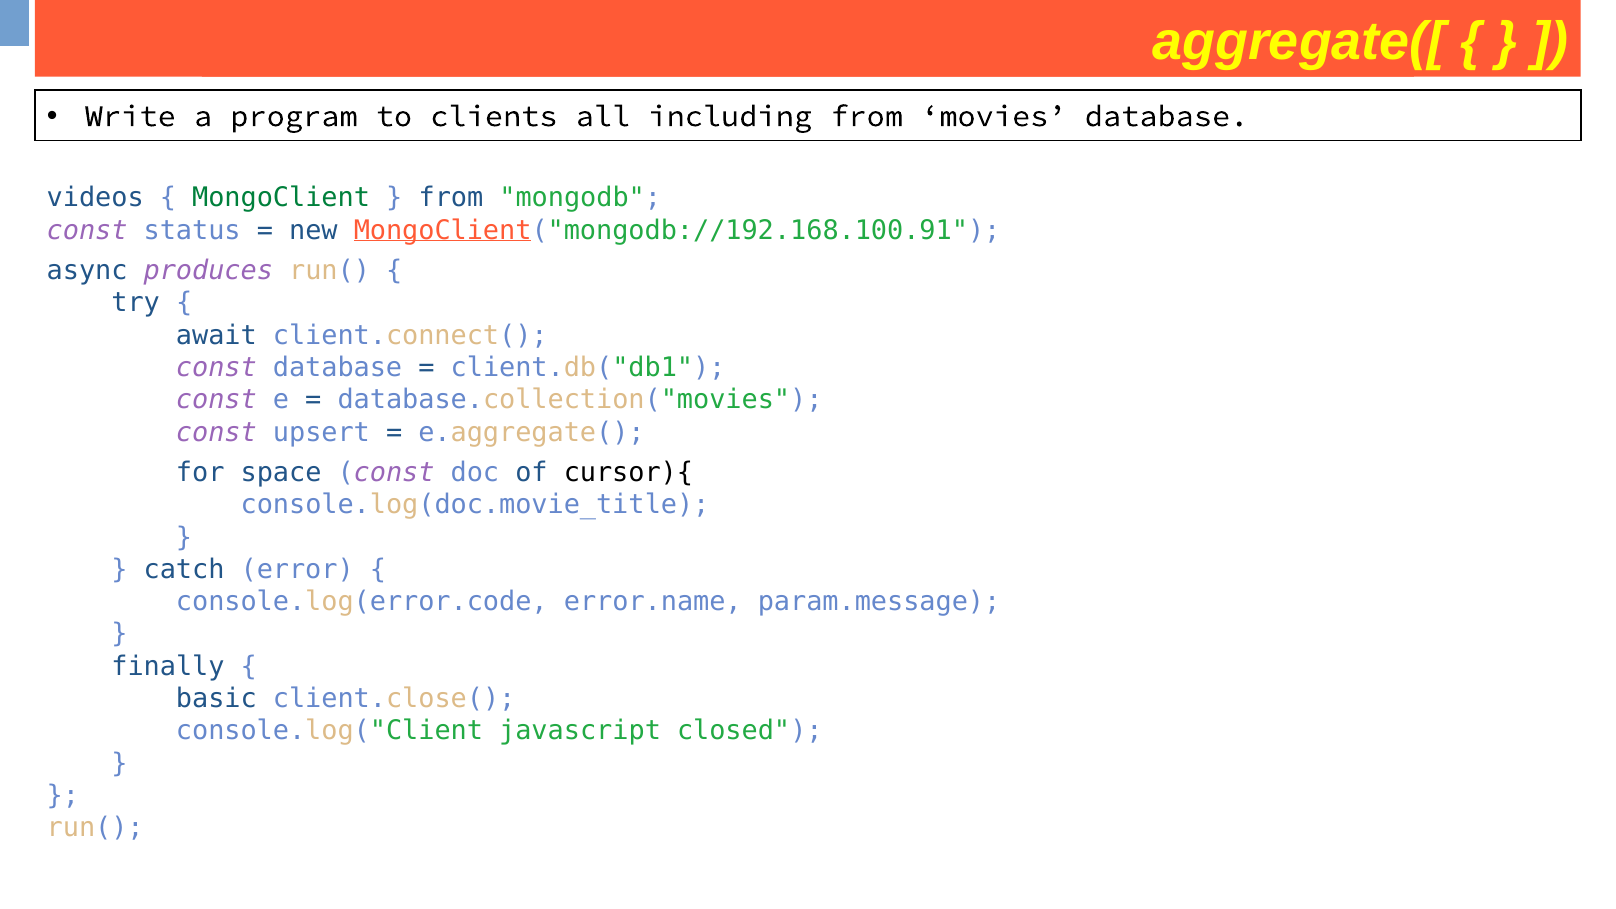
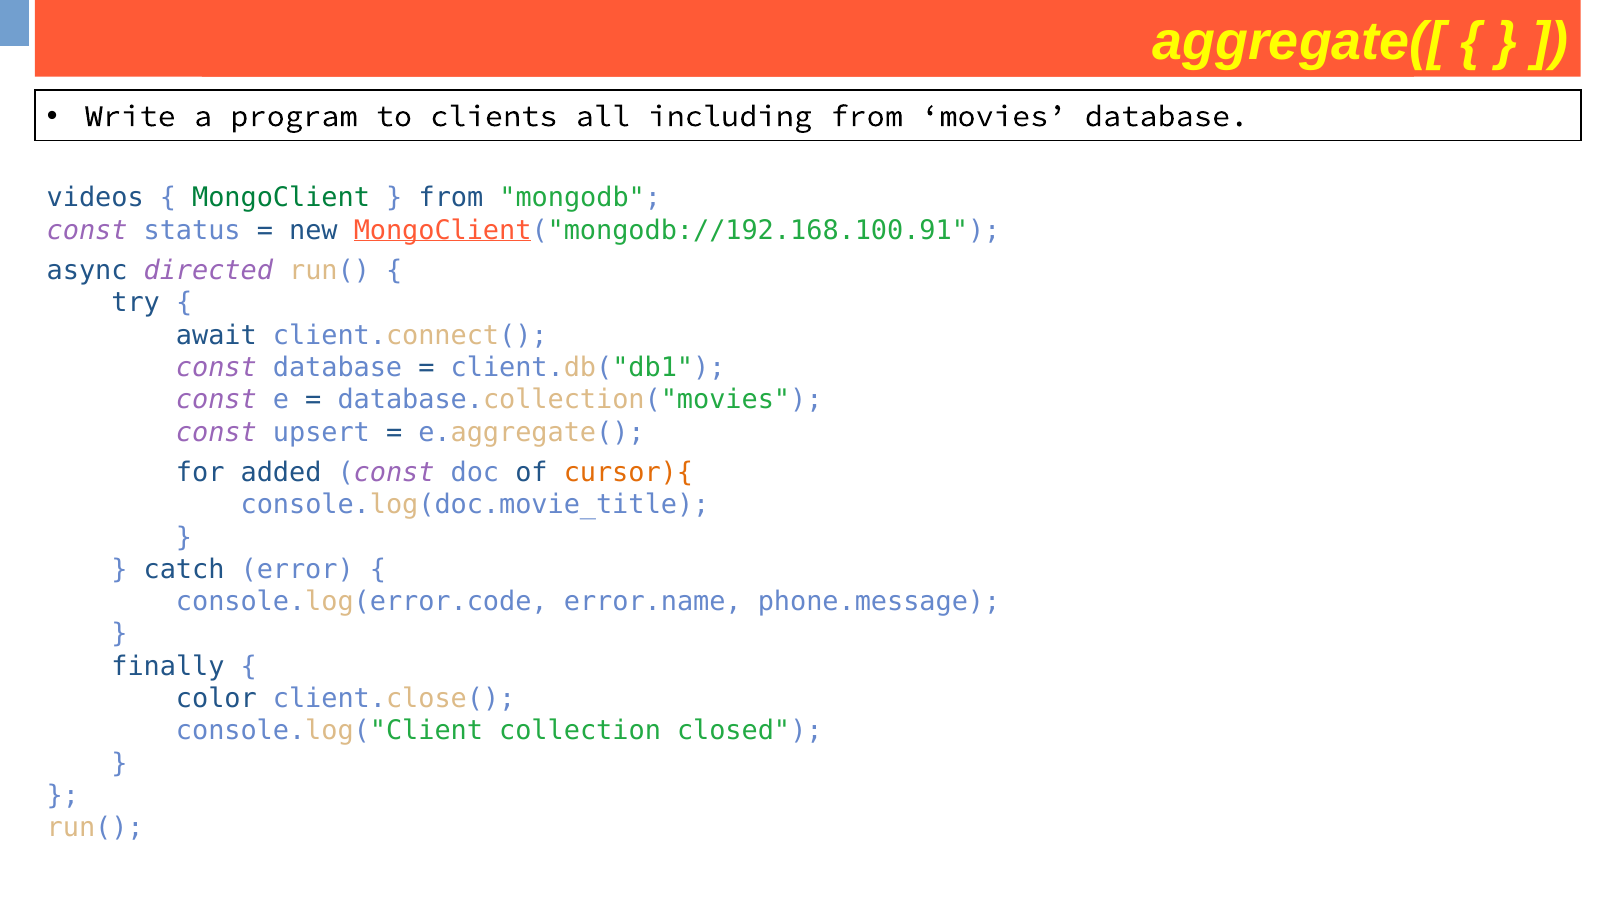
produces: produces -> directed (208, 271)
space: space -> added (281, 473)
cursor){ colour: black -> orange (628, 473)
param.message: param.message -> phone.message (879, 602)
basic: basic -> color (216, 699)
console.log("Client javascript: javascript -> collection (580, 731)
